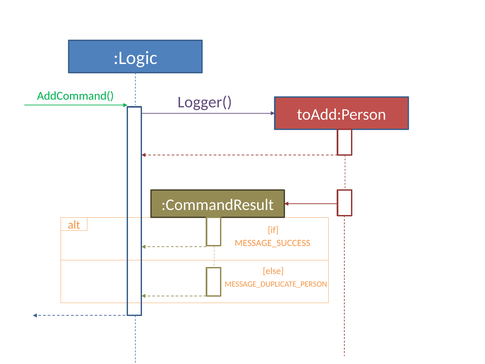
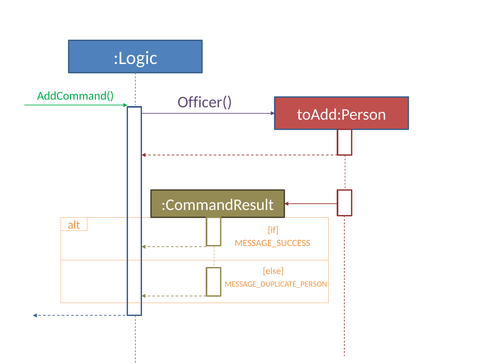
Logger(: Logger( -> Officer( (205, 102)
